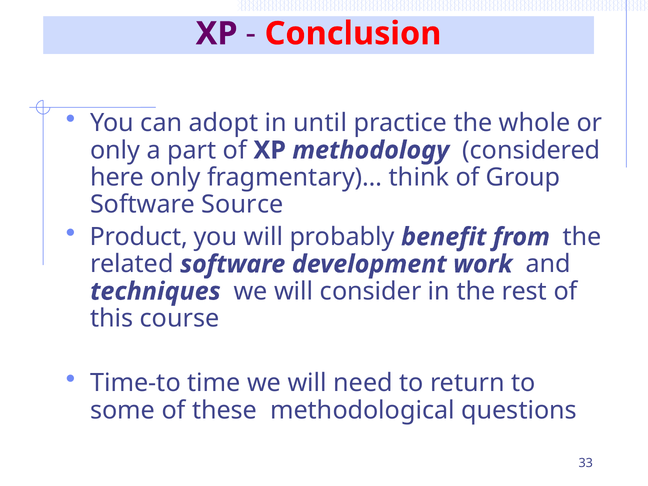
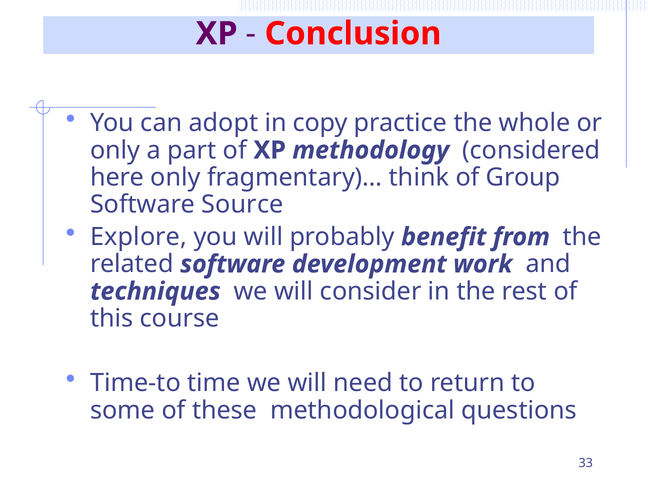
until: until -> copy (320, 123)
Product: Product -> Explore (139, 237)
